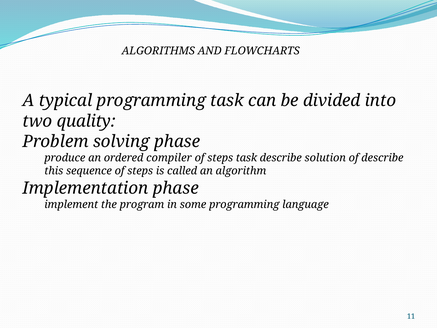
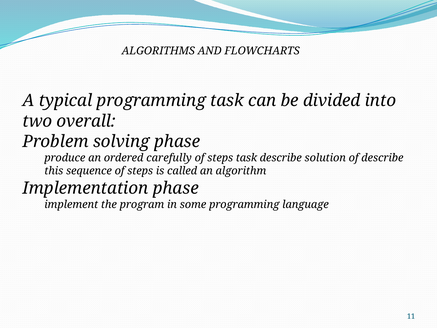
quality: quality -> overall (86, 121)
compiler: compiler -> carefully (169, 158)
